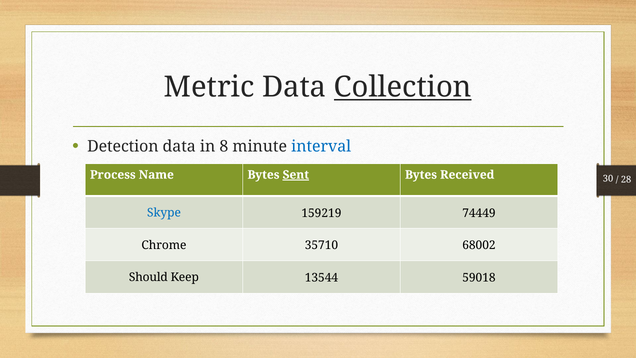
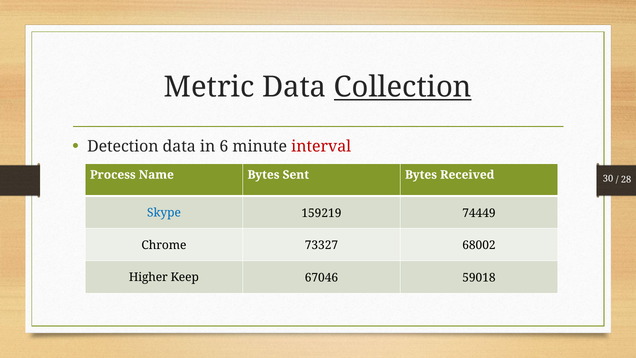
8: 8 -> 6 (224, 146)
interval colour: blue -> red (321, 146)
Sent underline: present -> none (296, 175)
35710: 35710 -> 73327 (321, 245)
Should: Should -> Higher (148, 277)
13544: 13544 -> 67046 (321, 278)
